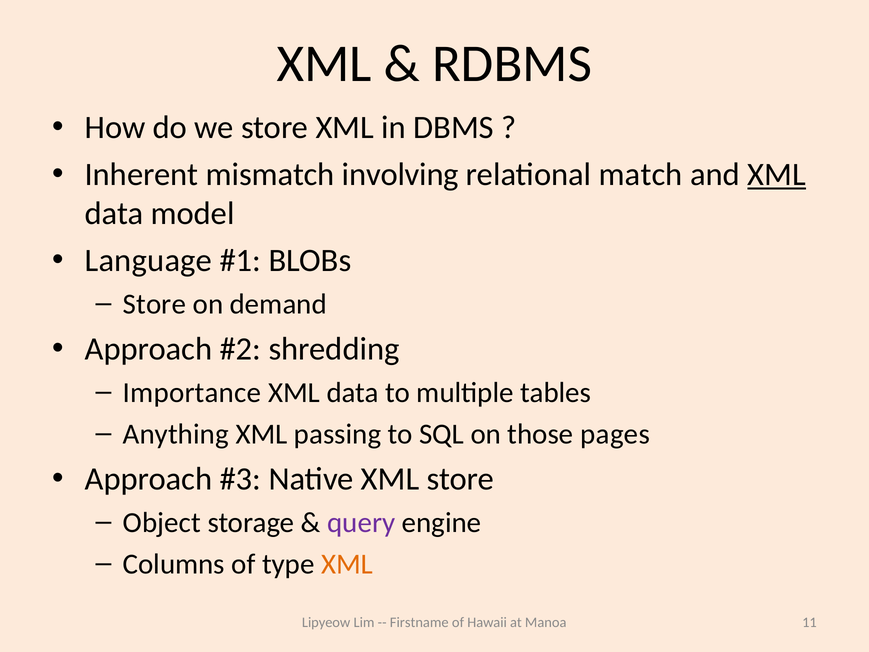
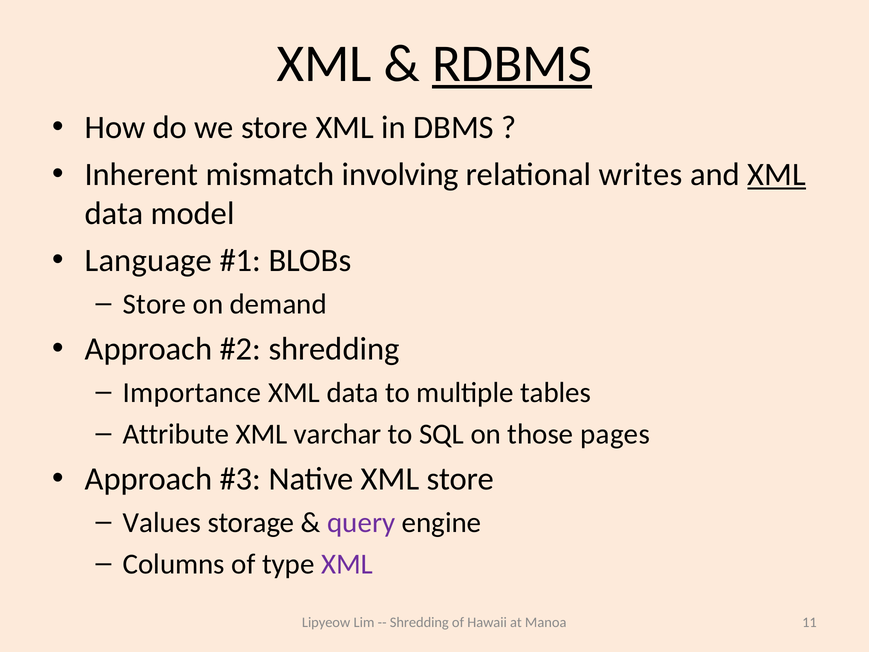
RDBMS underline: none -> present (512, 64)
match: match -> writes (641, 174)
Anything: Anything -> Attribute (176, 434)
passing: passing -> varchar (338, 434)
Object: Object -> Values (162, 522)
XML colour: orange -> purple (347, 564)
Firstname: Firstname -> Shredding (419, 622)
